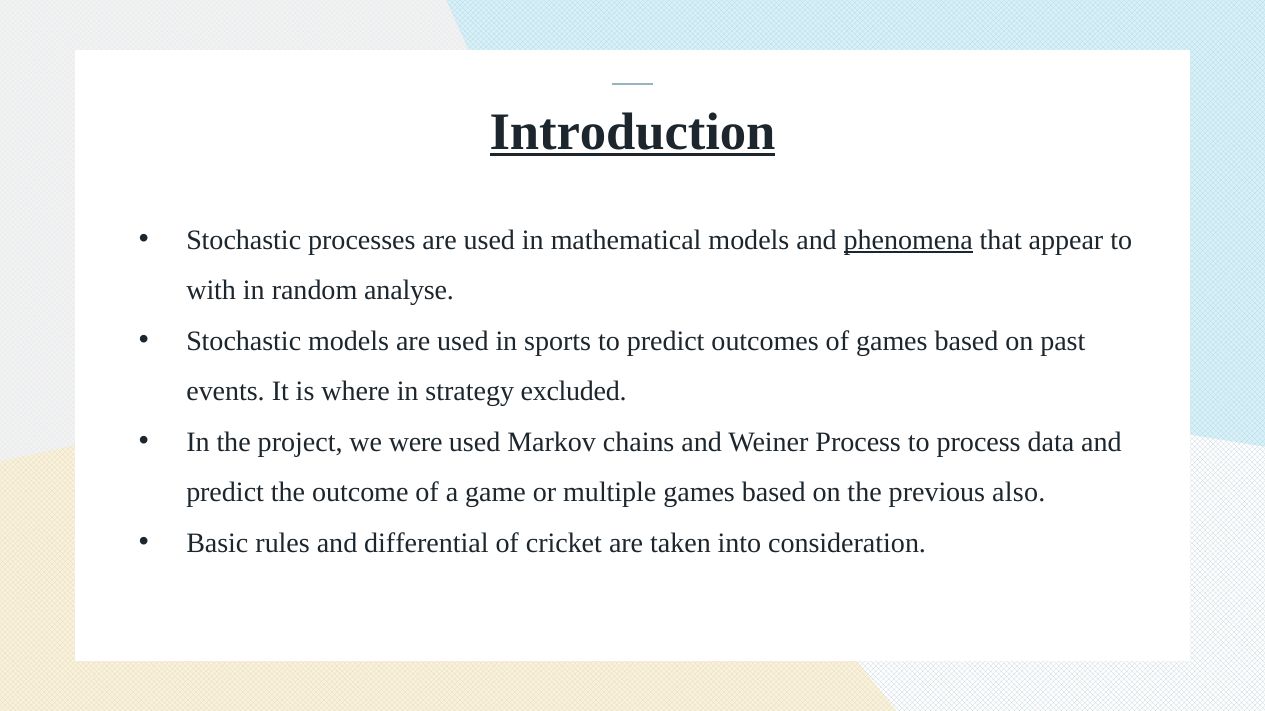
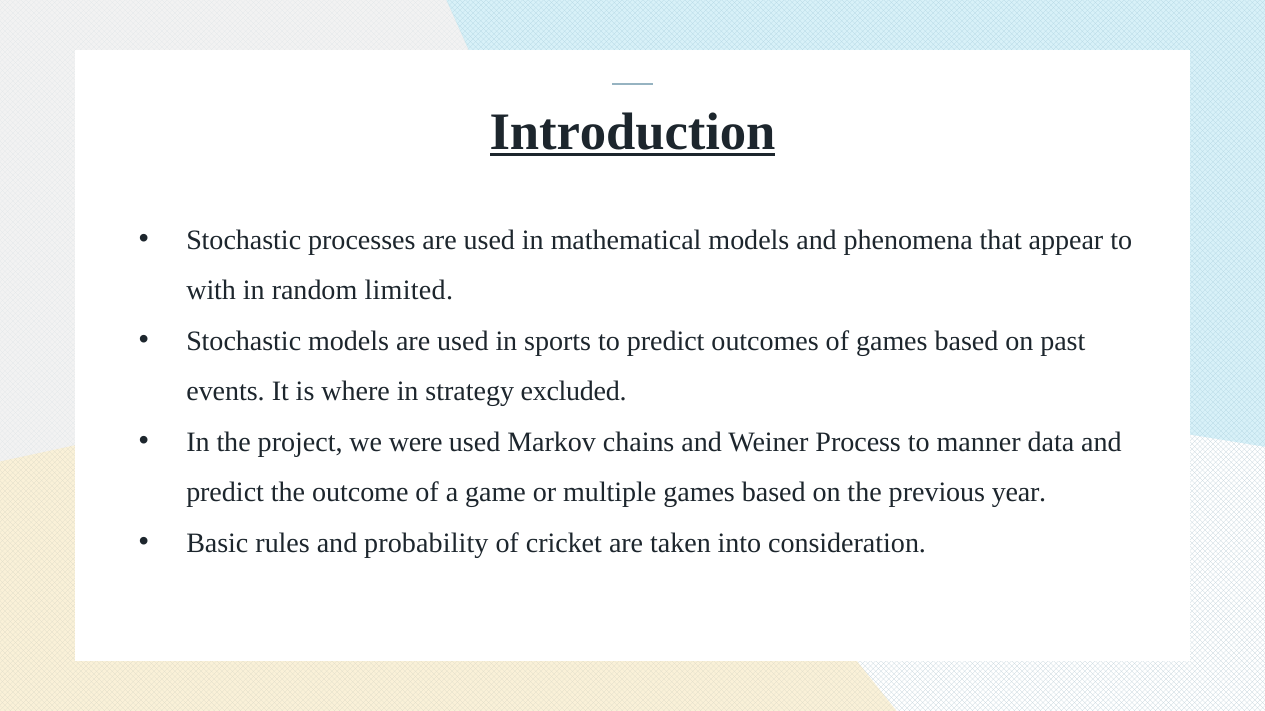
phenomena underline: present -> none (908, 240)
analyse: analyse -> limited (409, 291)
to process: process -> manner (979, 442)
also: also -> year (1019, 493)
differential: differential -> probability (426, 543)
